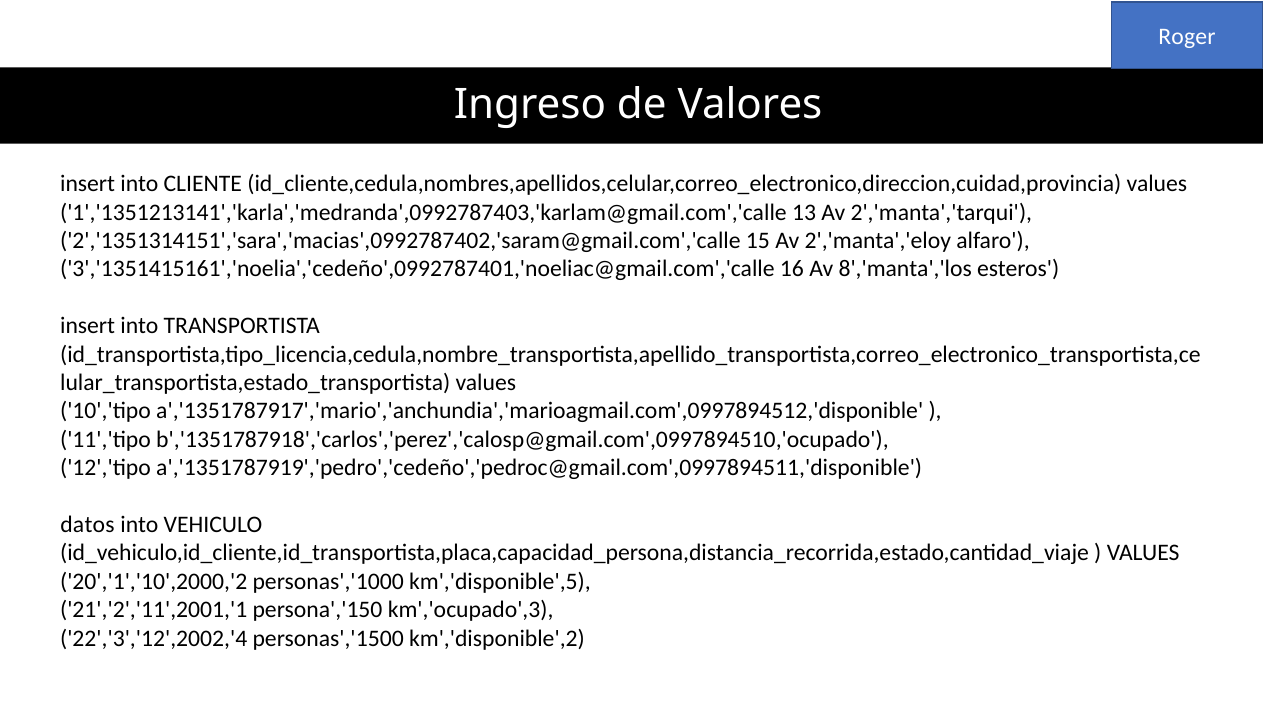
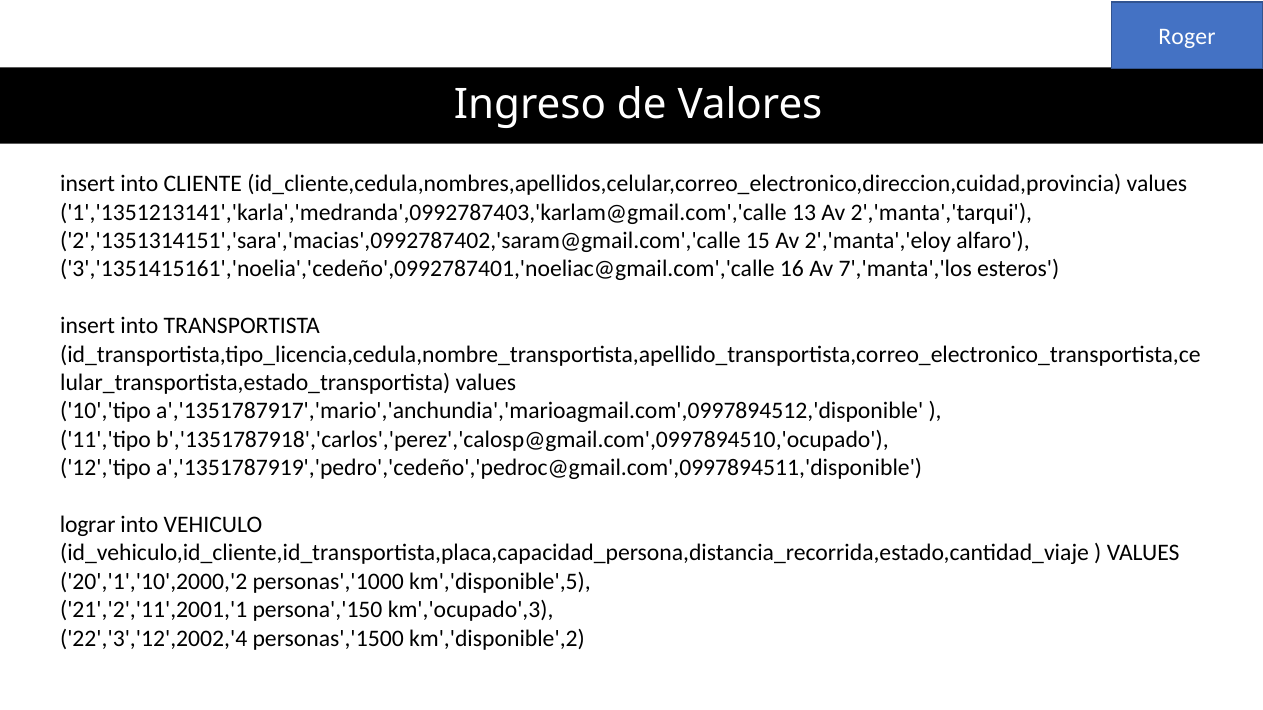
8','manta','los: 8','manta','los -> 7','manta','los (905, 269)
datos: datos -> lograr (88, 525)
